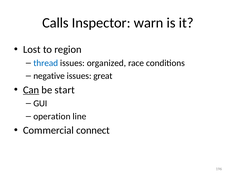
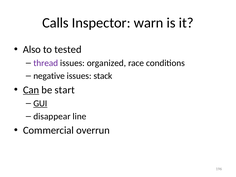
Lost: Lost -> Also (32, 50)
region: region -> tested (68, 50)
thread colour: blue -> purple (46, 63)
great: great -> stack (103, 76)
GUI underline: none -> present (40, 103)
operation: operation -> disappear (52, 116)
connect: connect -> overrun (93, 130)
